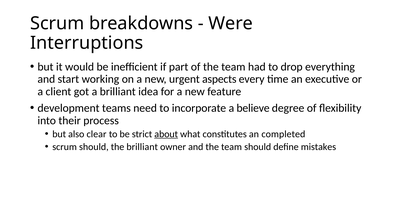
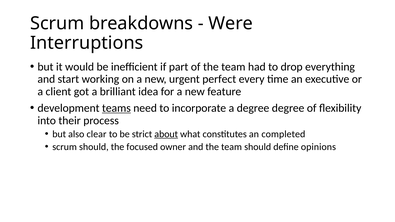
aspects: aspects -> perfect (219, 79)
teams underline: none -> present (116, 108)
a believe: believe -> degree (253, 108)
the brilliant: brilliant -> focused (142, 147)
mistakes: mistakes -> opinions (318, 147)
